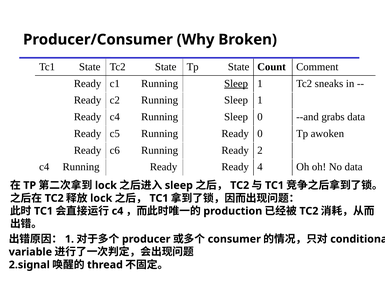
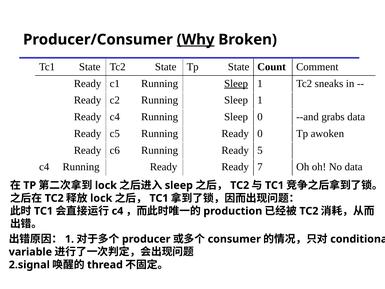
Why underline: none -> present (196, 40)
2: 2 -> 5 (260, 150)
4: 4 -> 7 (260, 167)
